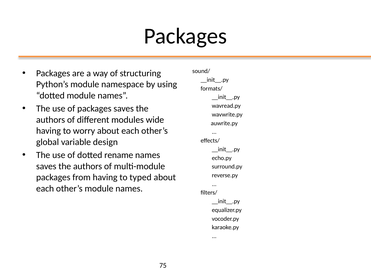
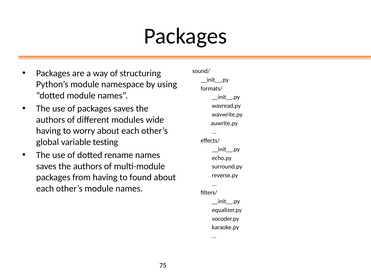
design: design -> testing (105, 142)
typed: typed -> found (141, 177)
